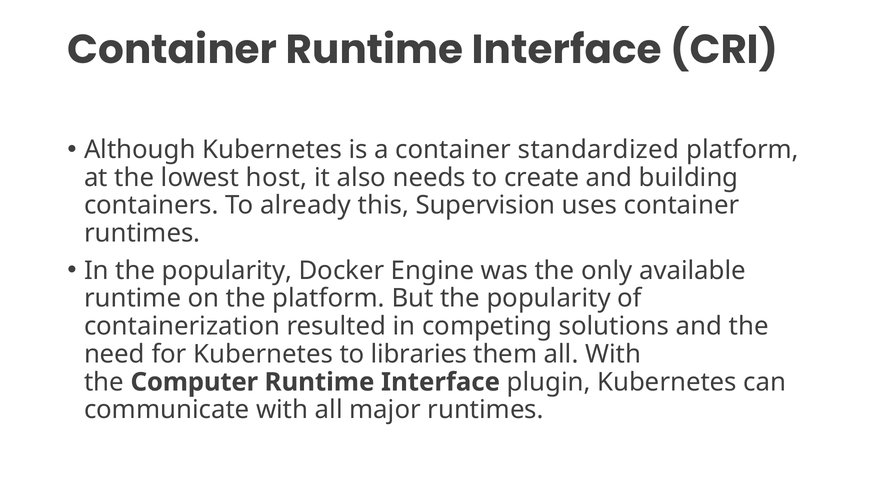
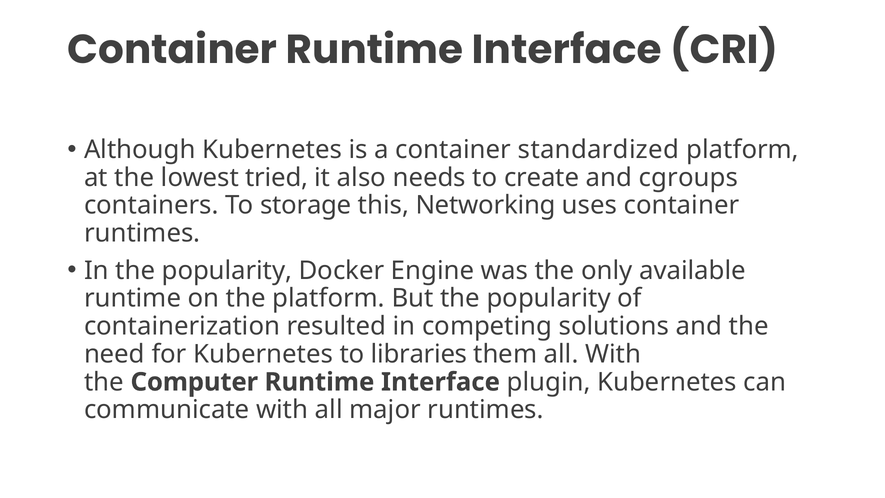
host: host -> tried (277, 178)
building: building -> cgroups (689, 178)
already: already -> storage (306, 205)
Supervision: Supervision -> Networking (486, 205)
